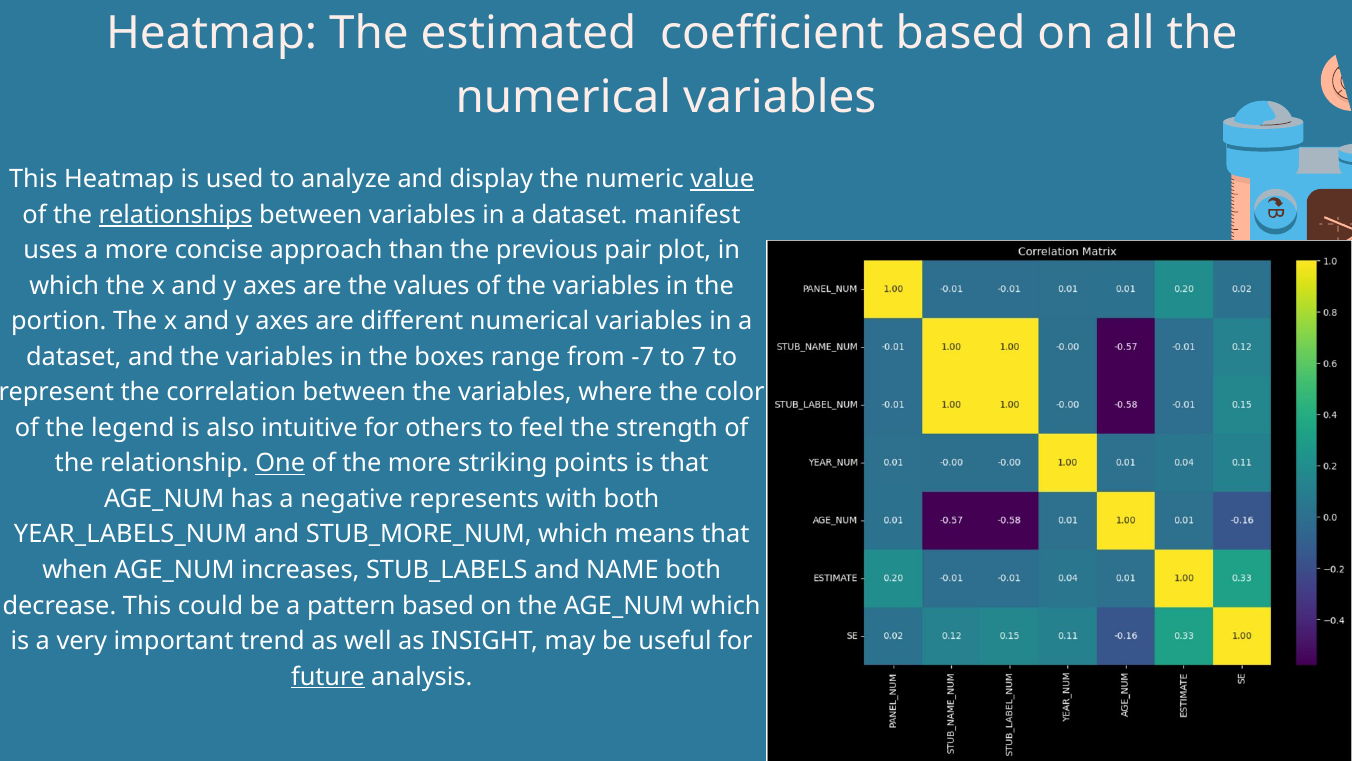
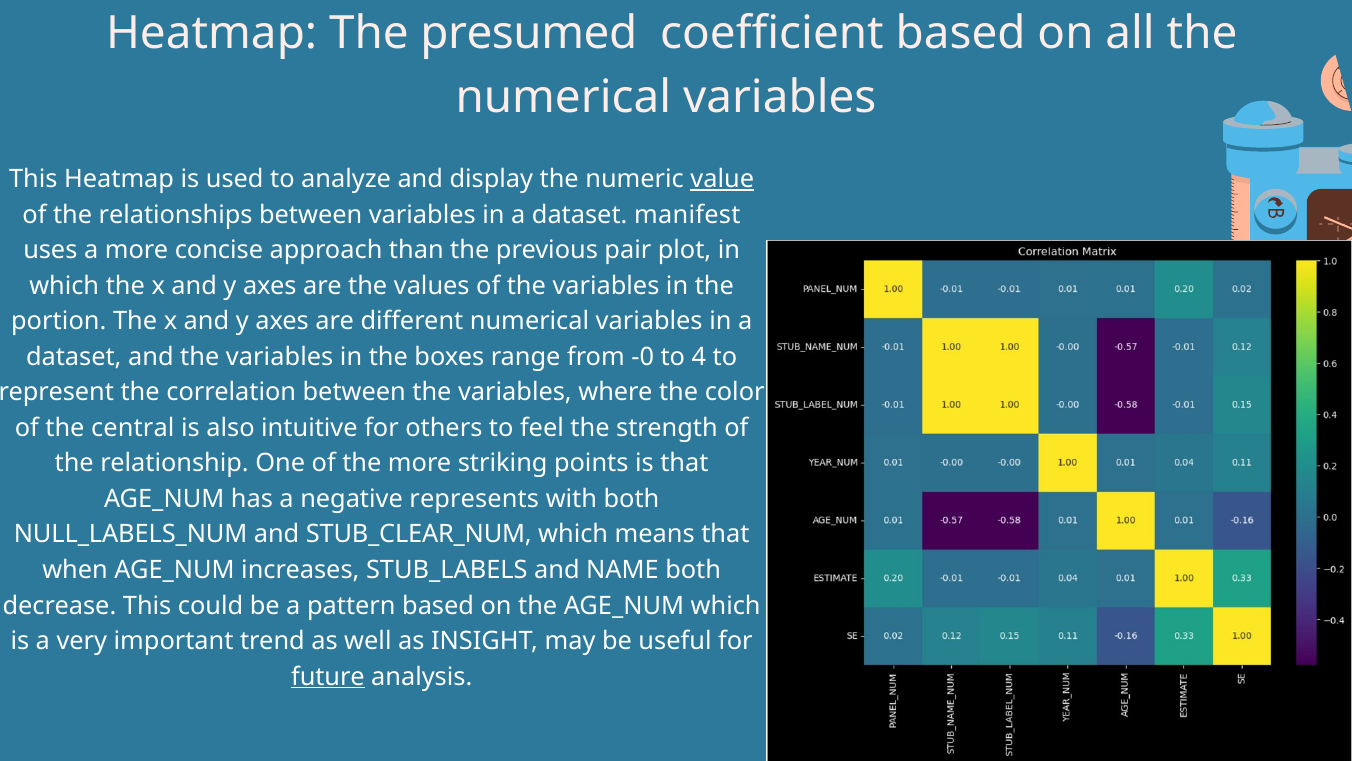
estimated: estimated -> presumed (529, 34)
relationships underline: present -> none (176, 215)
-7: -7 -> -0 (643, 357)
7: 7 -> 4 (699, 357)
legend: legend -> central (133, 428)
One underline: present -> none (280, 463)
YEAR_LABELS_NUM: YEAR_LABELS_NUM -> NULL_LABELS_NUM (131, 534)
STUB_MORE_NUM: STUB_MORE_NUM -> STUB_CLEAR_NUM (419, 534)
